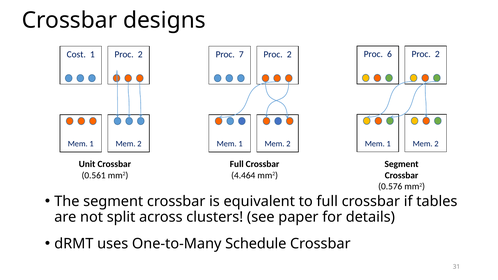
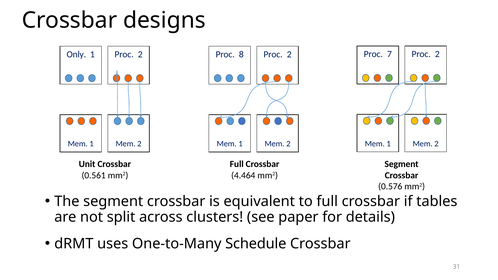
6: 6 -> 7 (389, 54)
Cost: Cost -> Only (76, 54)
7: 7 -> 8 (241, 54)
